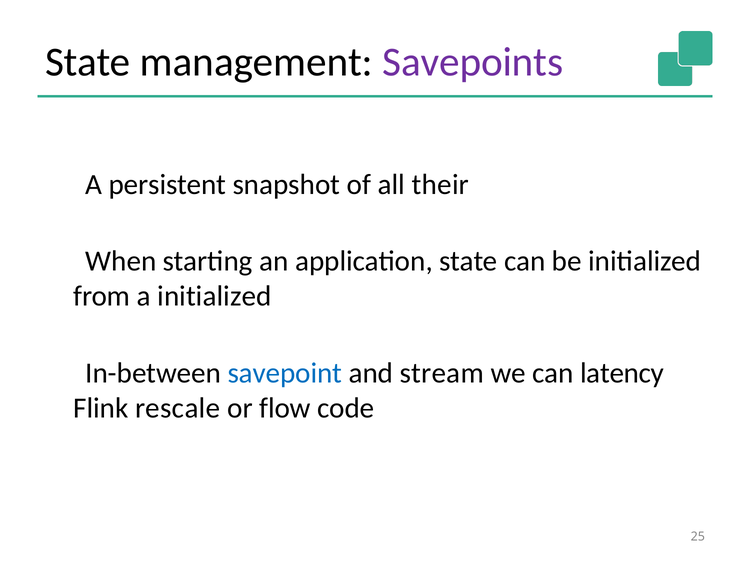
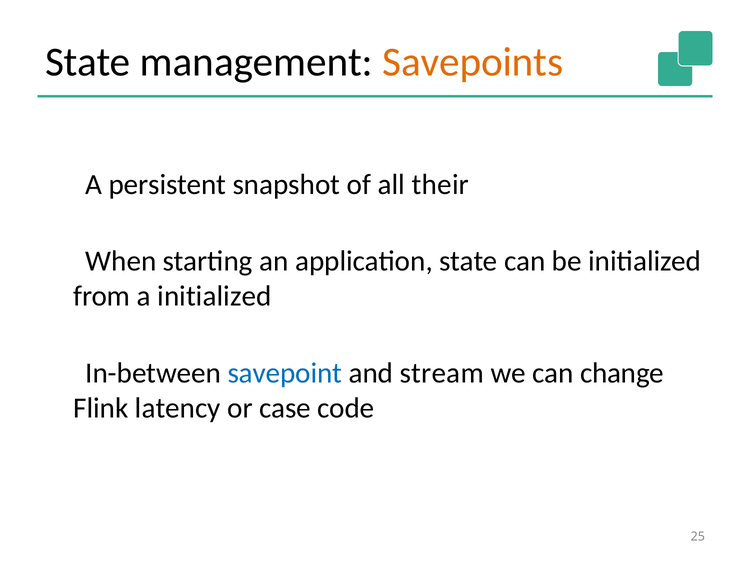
Savepoints colour: purple -> orange (473, 62)
latency: latency -> change (622, 373)
rescale: rescale -> latency (178, 408)
flow: flow -> case (285, 408)
